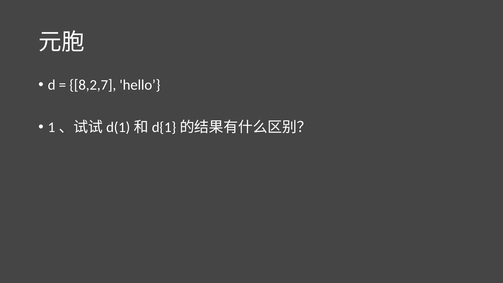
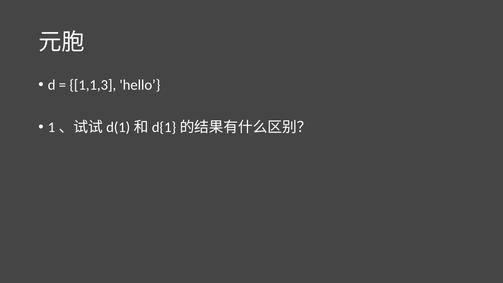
8,2,7: 8,2,7 -> 1,1,3 (93, 85)
